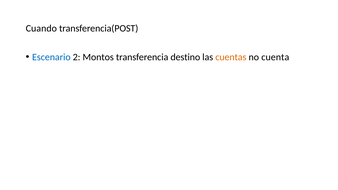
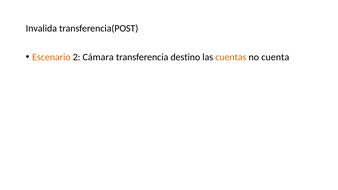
Cuando: Cuando -> Invalida (41, 28)
Escenario colour: blue -> orange (51, 57)
Montos: Montos -> Cámara (98, 57)
